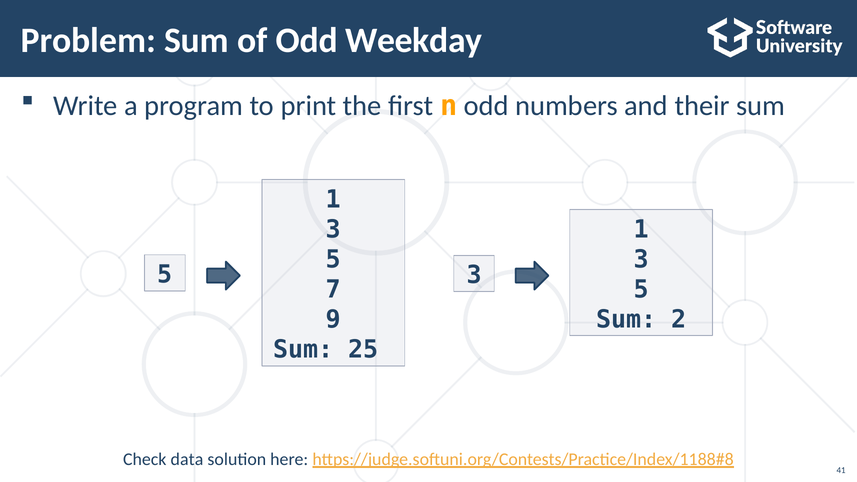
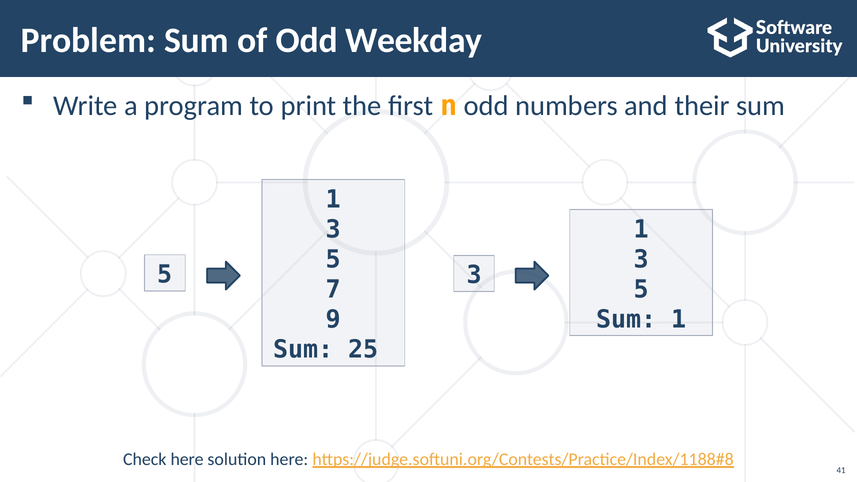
Sum 2: 2 -> 1 (679, 319)
Check data: data -> here (187, 459)
